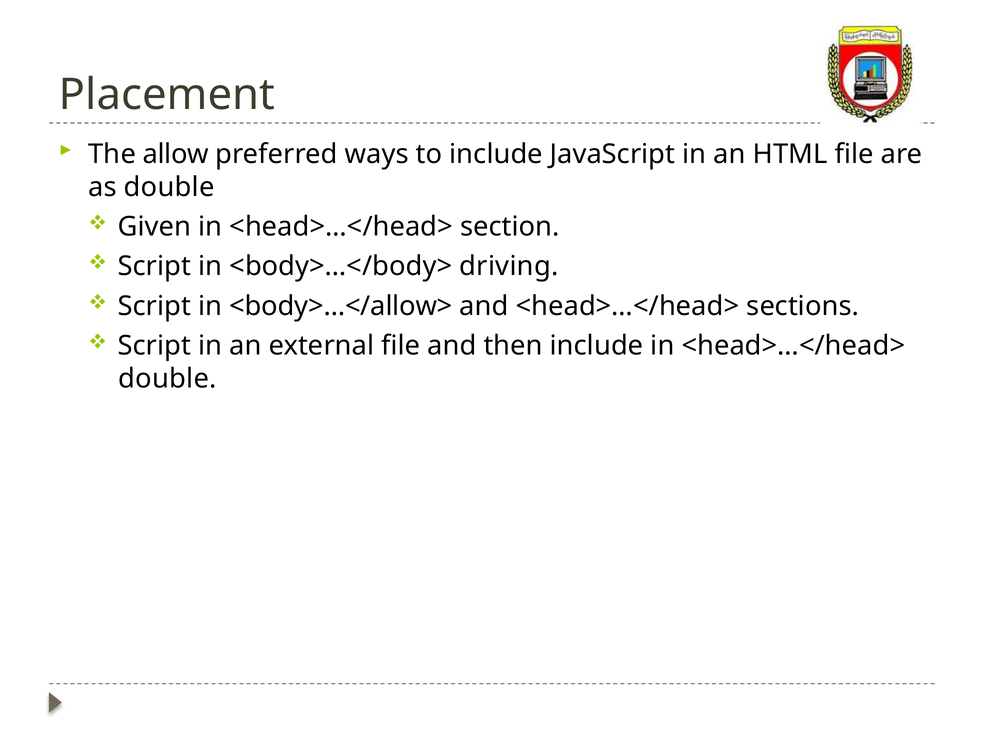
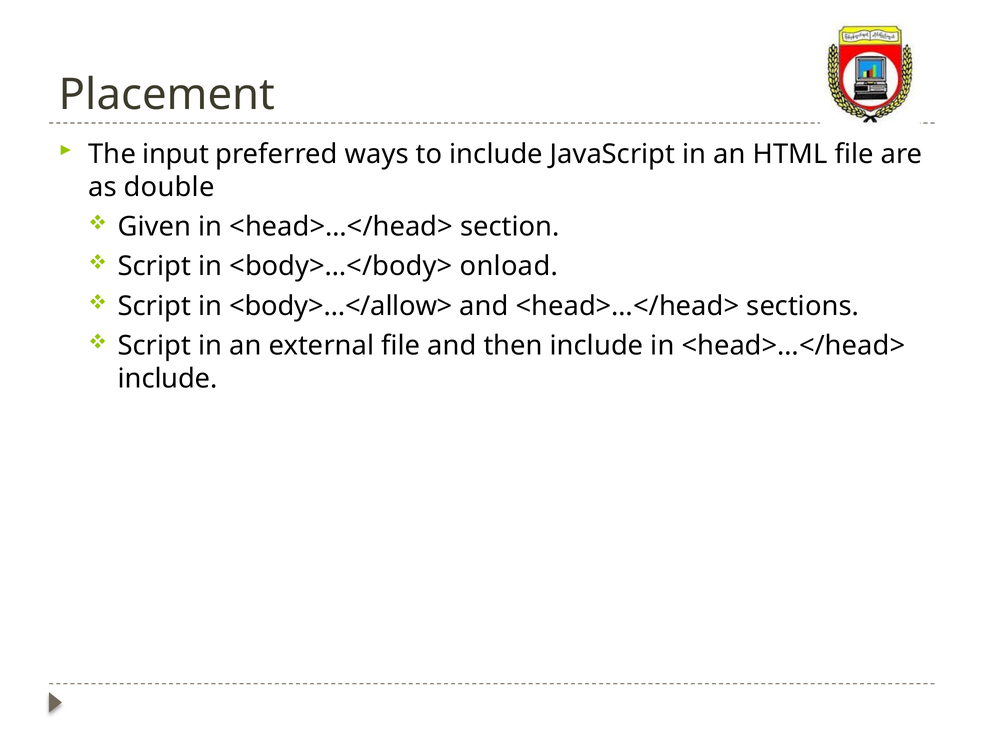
allow: allow -> input (176, 154)
driving: driving -> onload (509, 266)
double: double -> include (168, 379)
